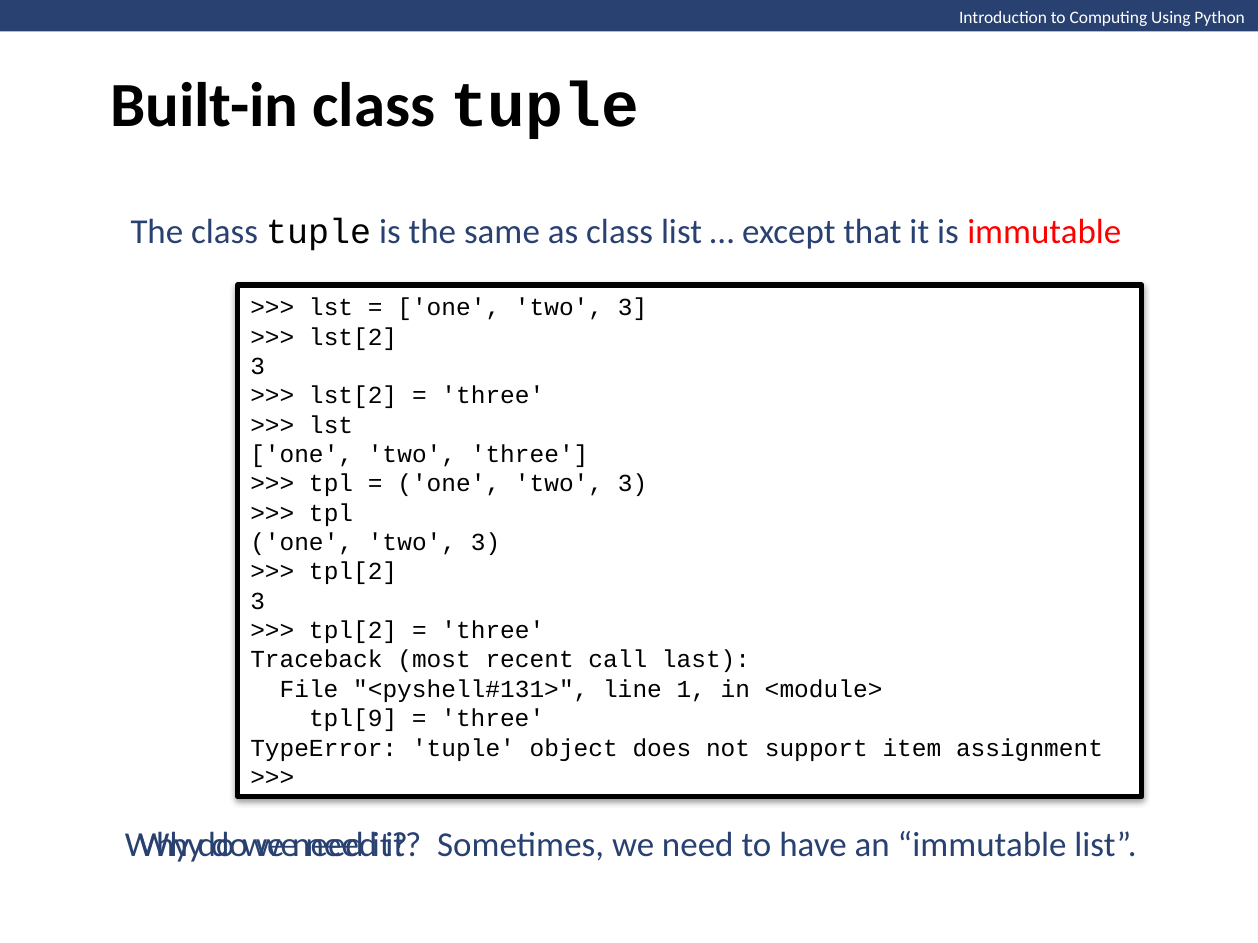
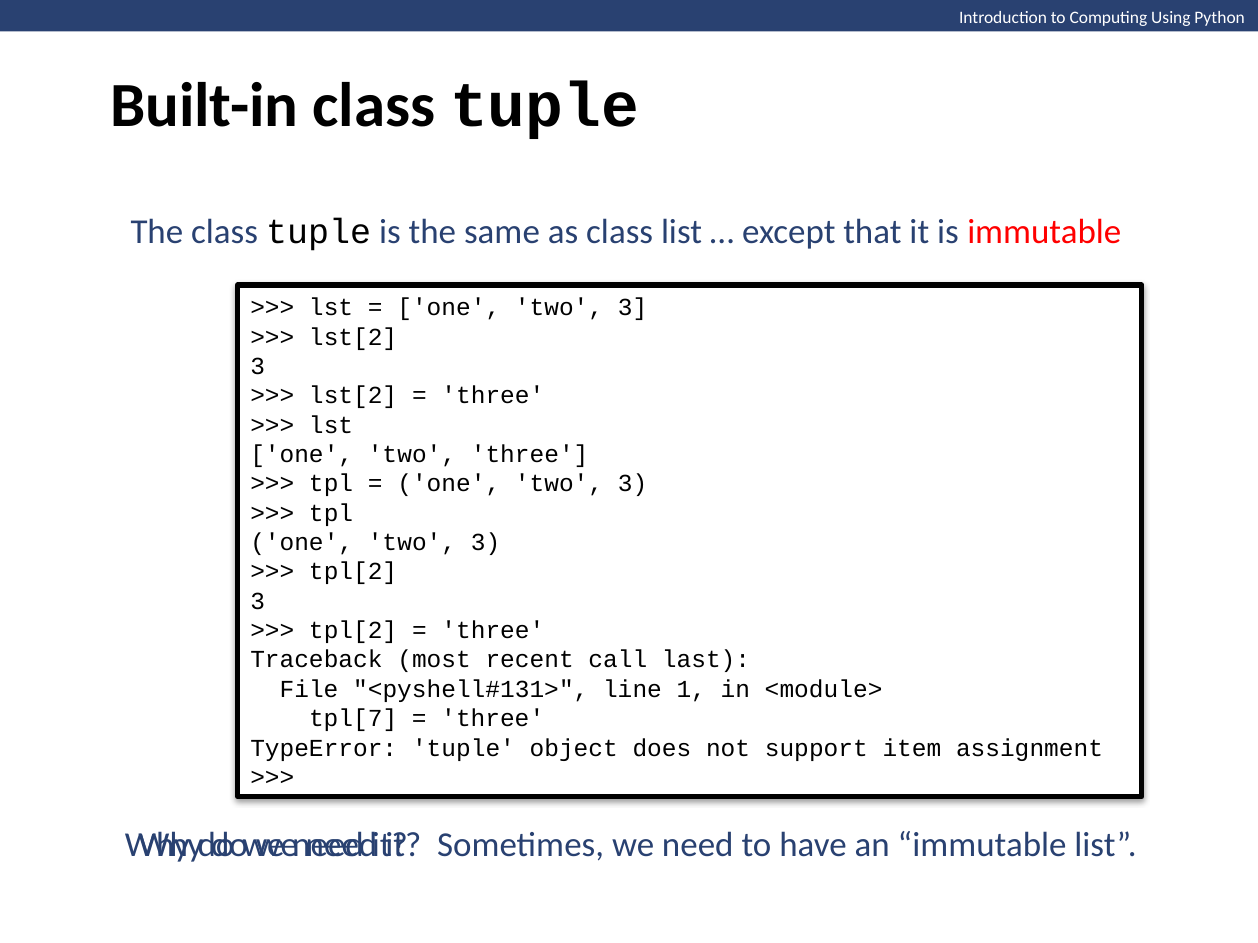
tpl[9: tpl[9 -> tpl[7 (353, 719)
